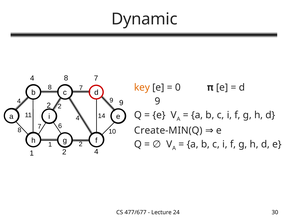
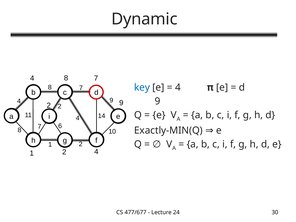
key colour: orange -> blue (142, 87)
0: 0 -> 4 (178, 87)
Create-MIN(Q: Create-MIN(Q -> Exactly-MIN(Q (168, 131)
